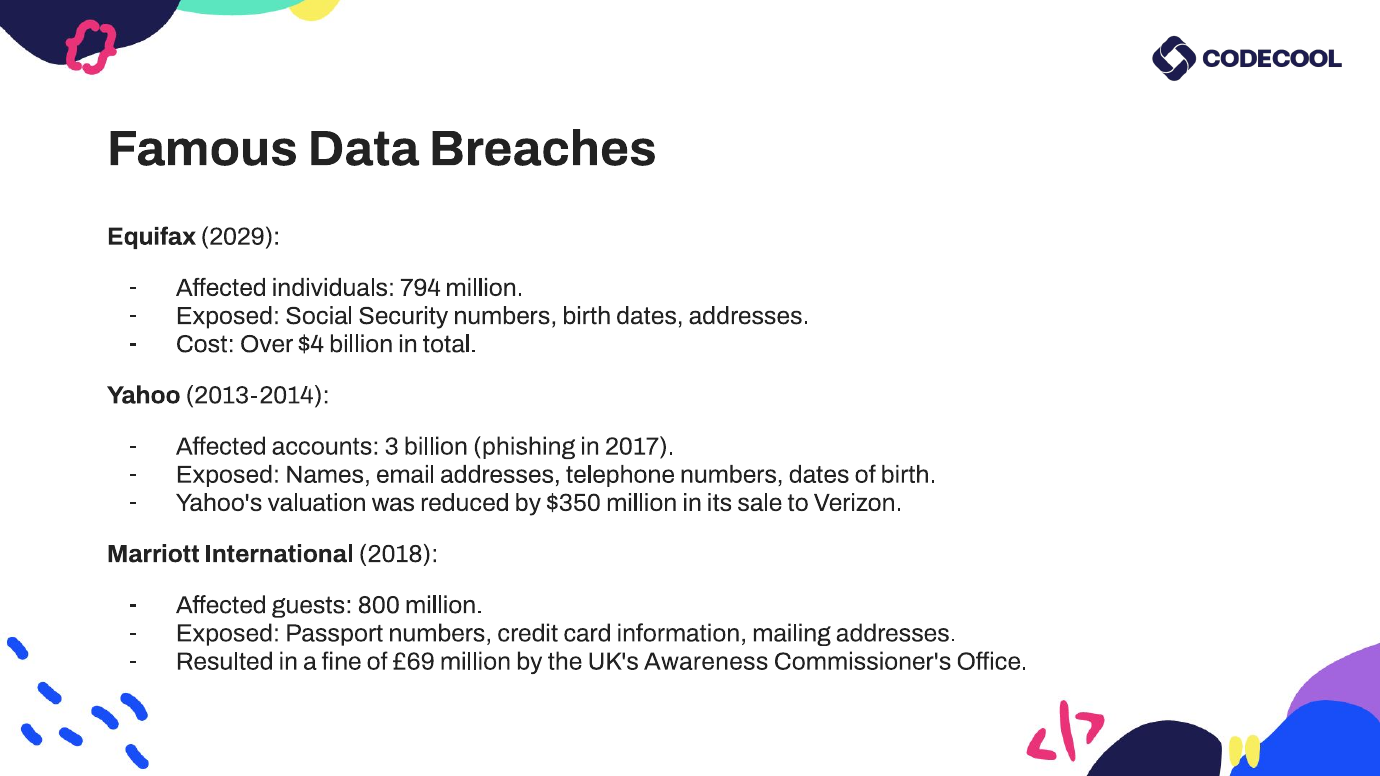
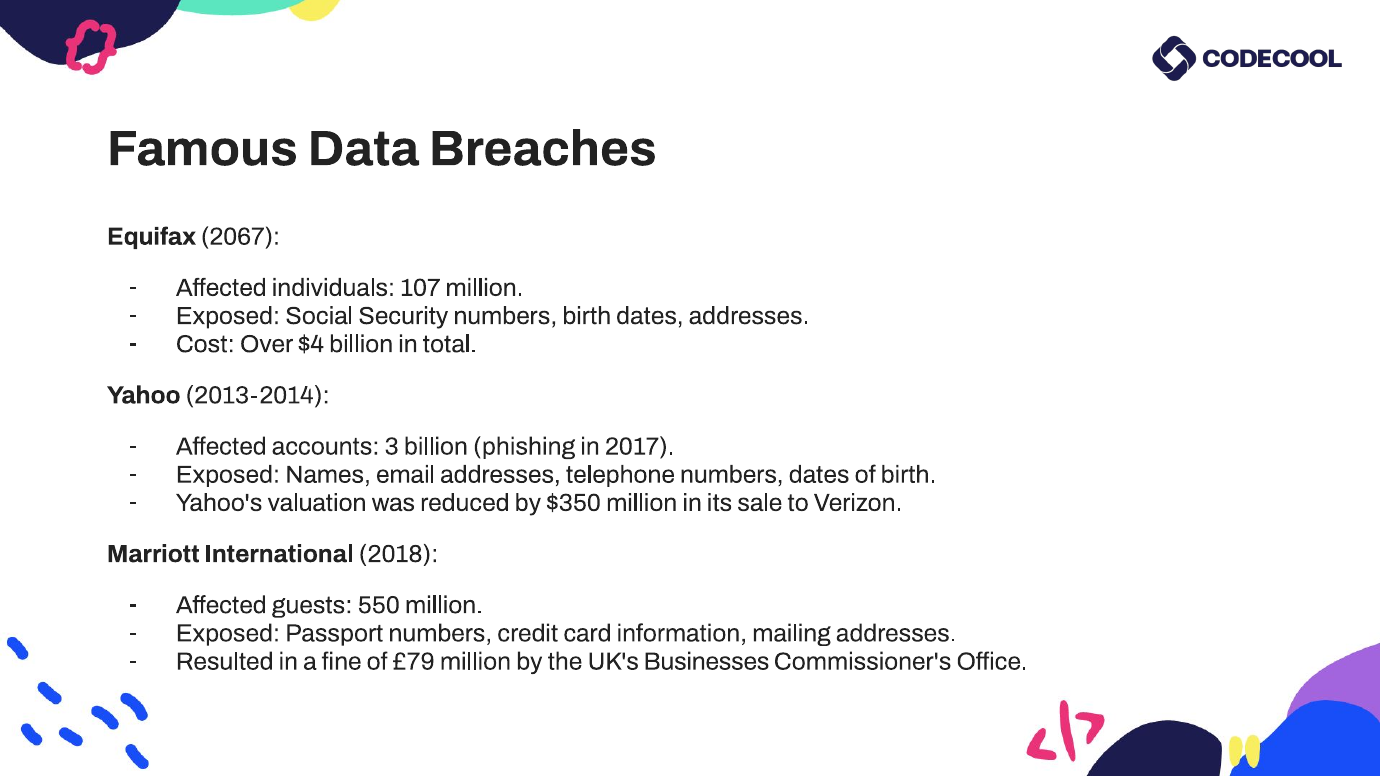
2029: 2029 -> 2067 (240, 237)
794: 794 -> 107 (420, 288)
800: 800 -> 550 (379, 605)
£69: £69 -> £79 (414, 662)
Awareness: Awareness -> Businesses (706, 662)
